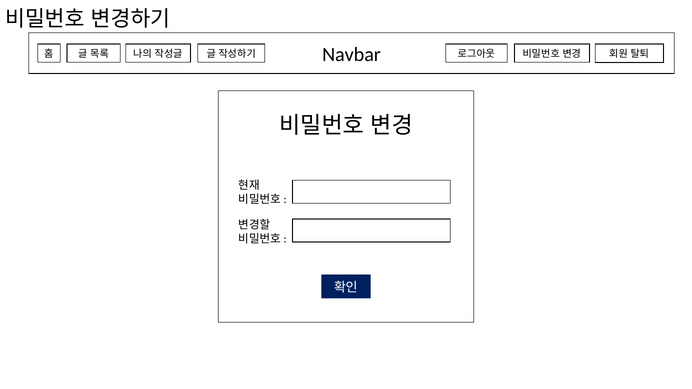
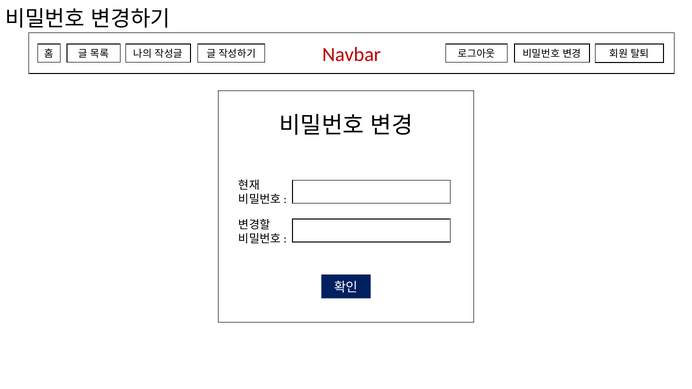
Navbar colour: black -> red (352, 55)
